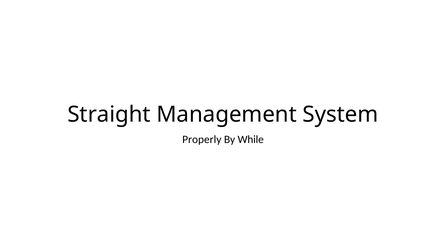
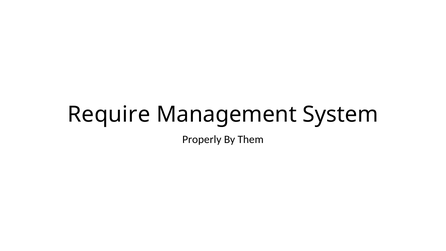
Straight: Straight -> Require (109, 115)
While: While -> Them (251, 139)
